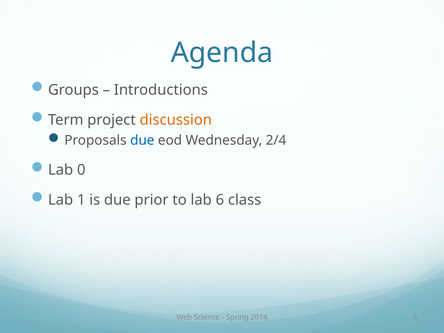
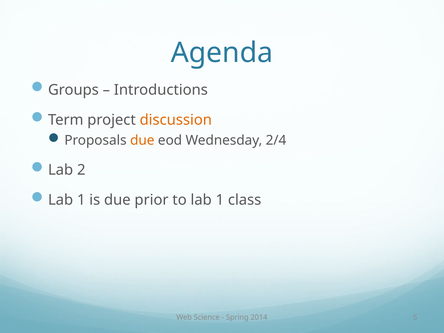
due colour: blue -> orange (142, 141)
0: 0 -> 2 (81, 170)
to lab 6: 6 -> 1 (220, 200)
